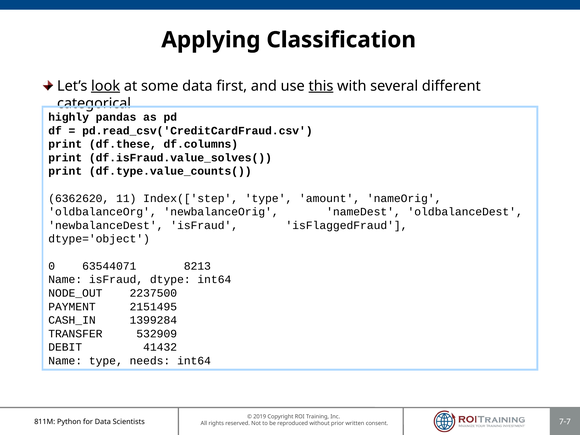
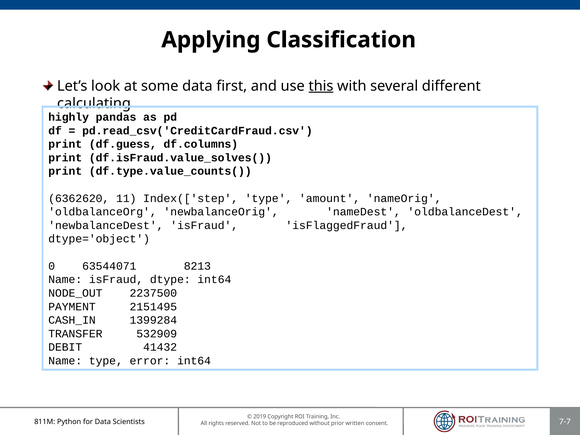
look underline: present -> none (106, 86)
categorical: categorical -> calculating (94, 103)
df.these: df.these -> df.guess (123, 144)
needs: needs -> error (150, 361)
